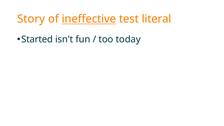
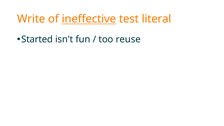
Story: Story -> Write (31, 19)
today: today -> reuse (128, 39)
